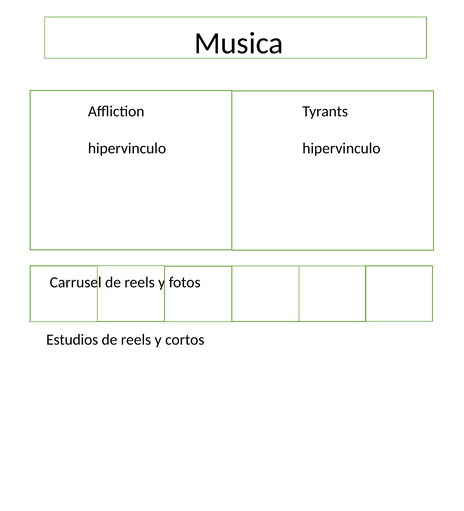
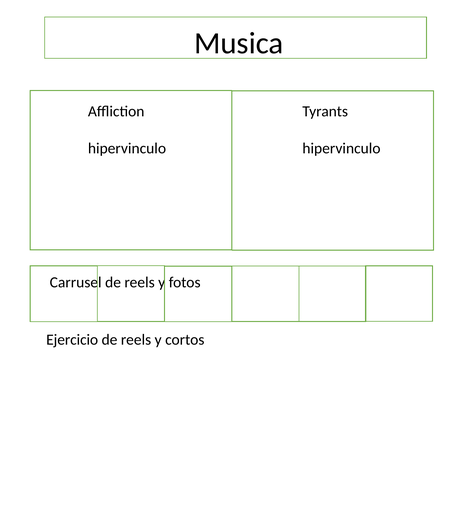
Estudios: Estudios -> Ejercicio (72, 339)
